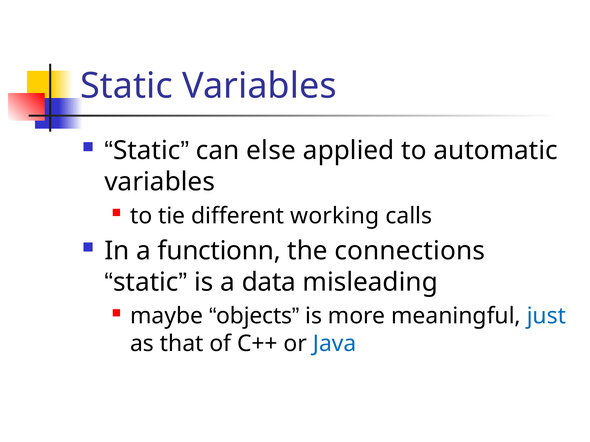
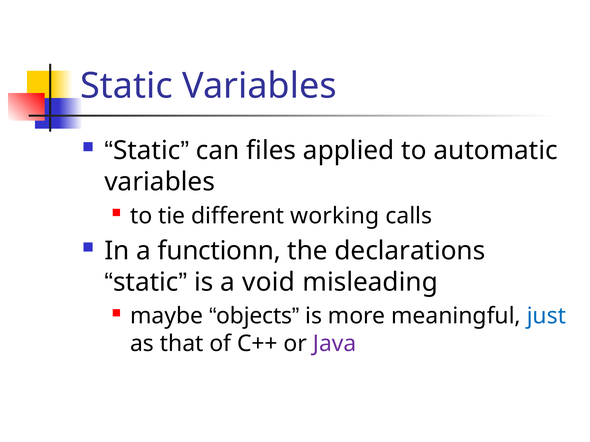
else: else -> files (271, 151)
connections: connections -> declarations (410, 251)
data: data -> void (269, 283)
Java colour: blue -> purple (335, 344)
